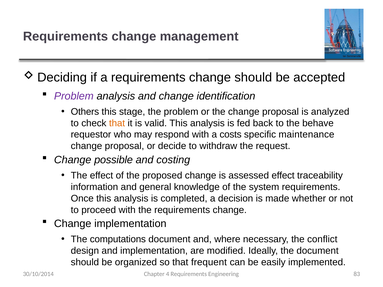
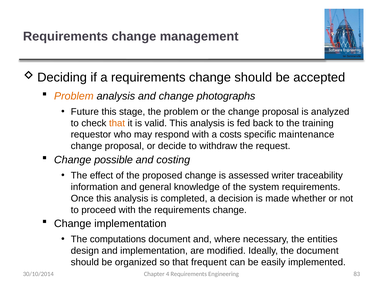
Problem colour: purple -> orange (74, 96)
identification: identification -> photographs (226, 96)
Others: Others -> Future (85, 112)
behave: behave -> training (318, 123)
assessed effect: effect -> writer (283, 176)
conflict: conflict -> entities (322, 239)
